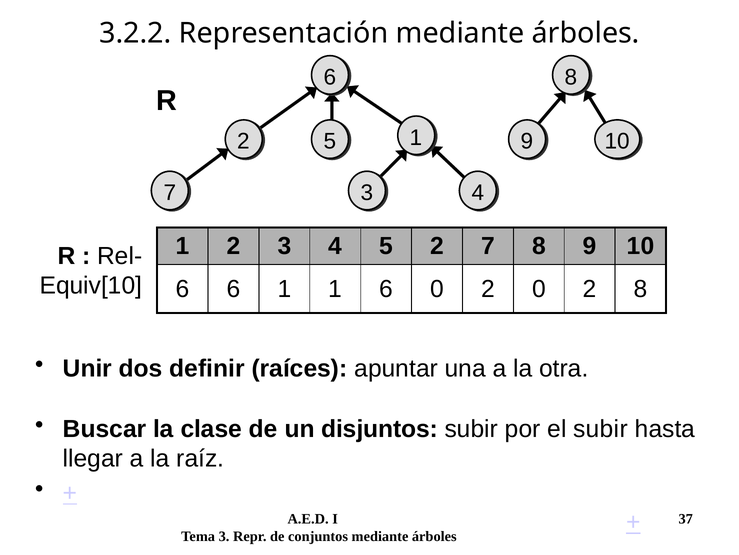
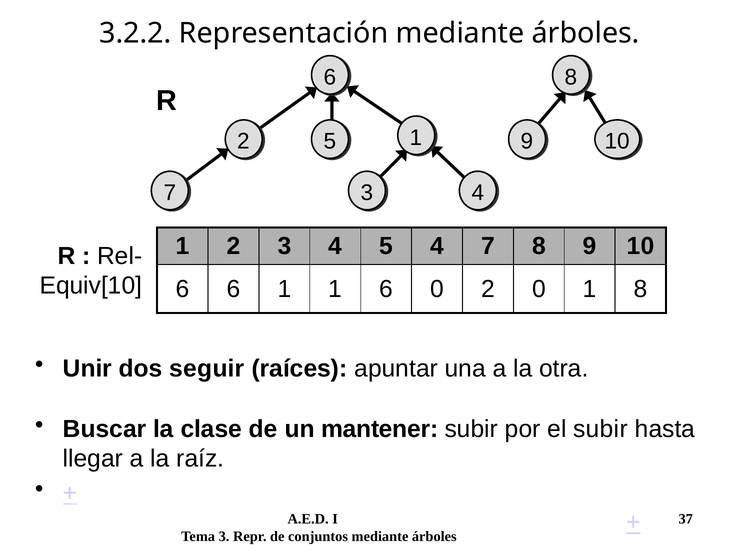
5 2: 2 -> 4 (437, 246)
2 0 2: 2 -> 1 (590, 289)
definir: definir -> seguir (207, 368)
disjuntos: disjuntos -> mantener (380, 428)
